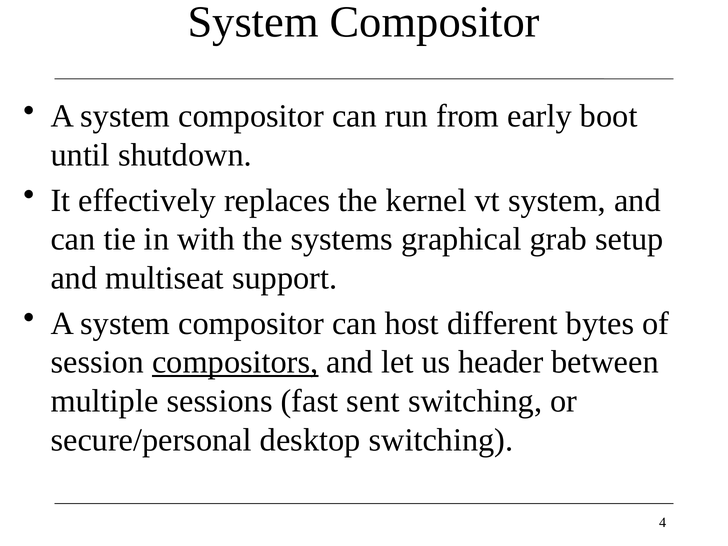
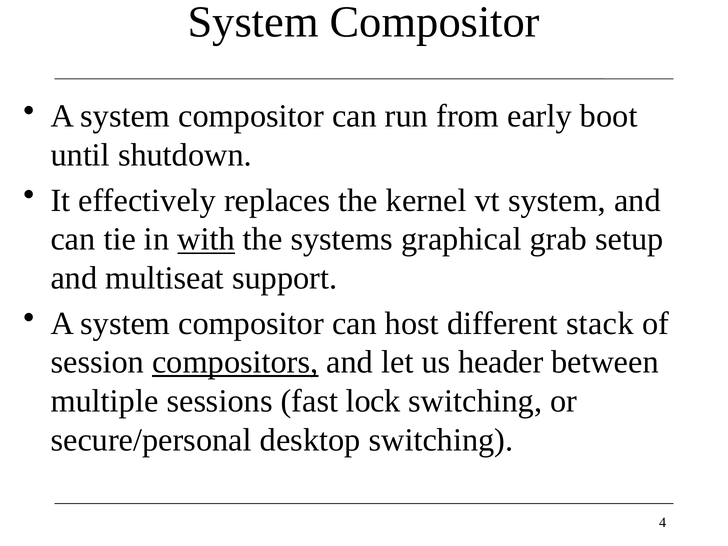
with underline: none -> present (206, 239)
bytes: bytes -> stack (600, 323)
sent: sent -> lock (373, 401)
